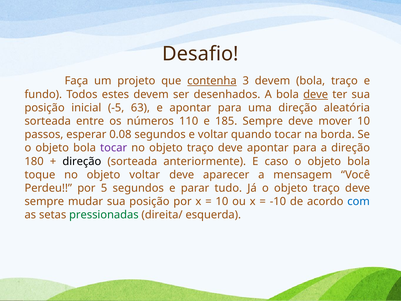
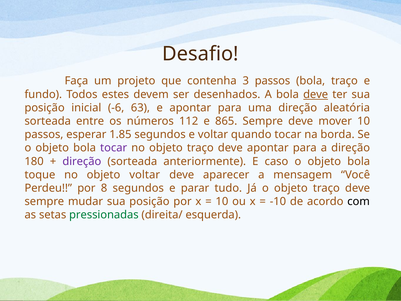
contenha underline: present -> none (212, 81)
3 devem: devem -> passos (273, 81)
-5: -5 -> -6 (116, 108)
110: 110 -> 112 (189, 121)
185: 185 -> 865 (226, 121)
0.08: 0.08 -> 1.85 (120, 134)
direção colour: black -> purple (82, 161)
5: 5 -> 8 (104, 188)
com colour: blue -> black (359, 201)
